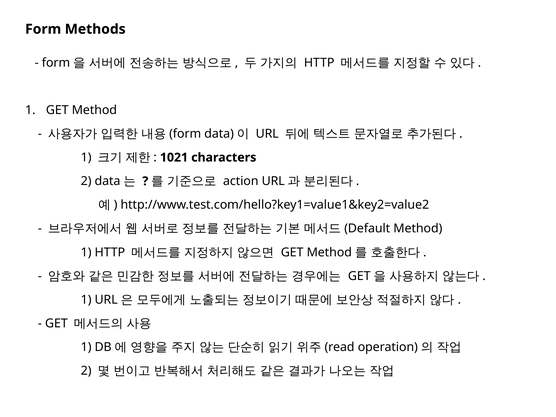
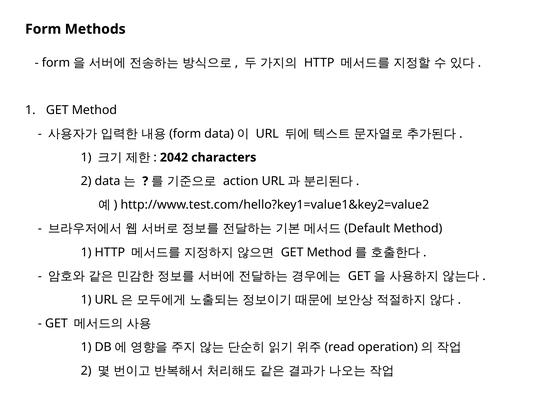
1021: 1021 -> 2042 (174, 157)
